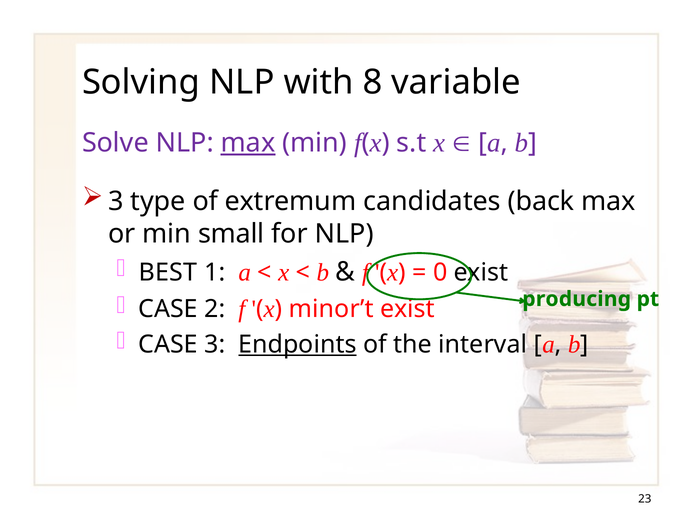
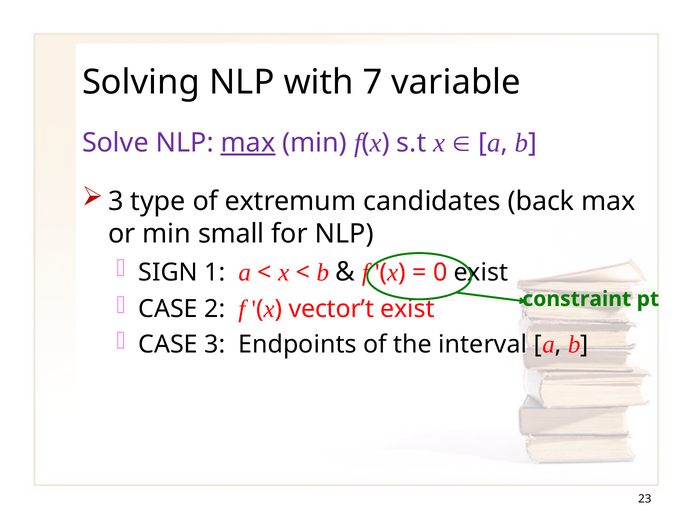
8: 8 -> 7 (372, 82)
BEST: BEST -> SIGN (168, 272)
producing: producing -> constraint (577, 299)
minor’t: minor’t -> vector’t (331, 309)
Endpoints underline: present -> none (297, 344)
